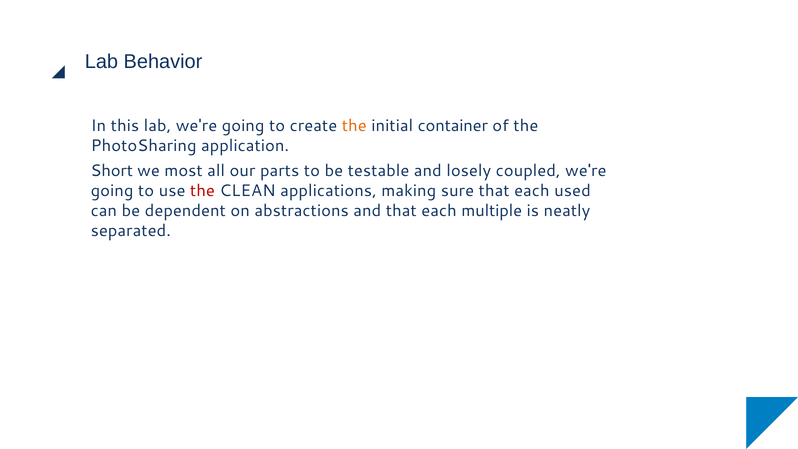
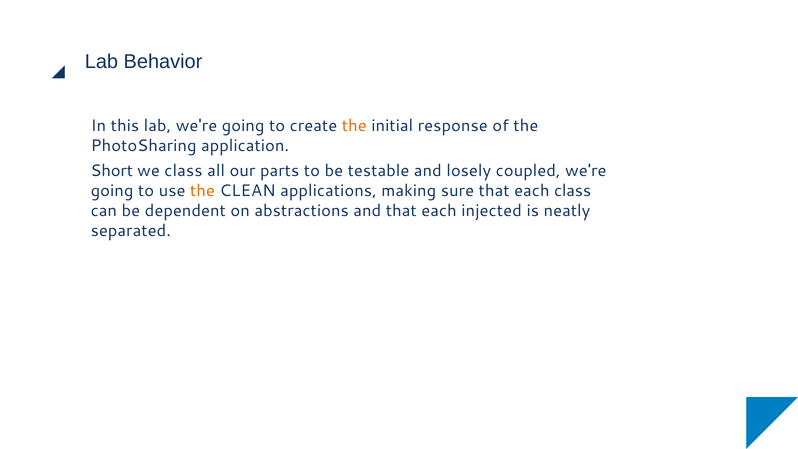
container: container -> response (453, 126)
we most: most -> class (183, 171)
the colour: red -> orange (202, 191)
each used: used -> class (573, 191)
multiple: multiple -> injected (492, 211)
